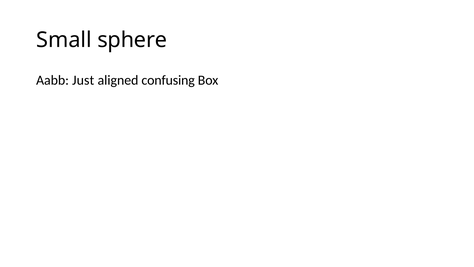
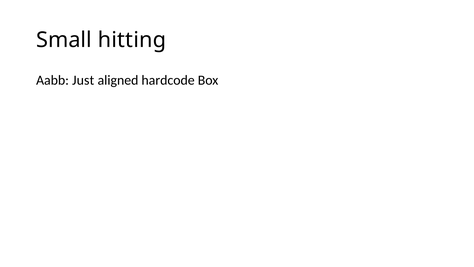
sphere: sphere -> hitting (132, 40)
confusing: confusing -> hardcode (168, 80)
